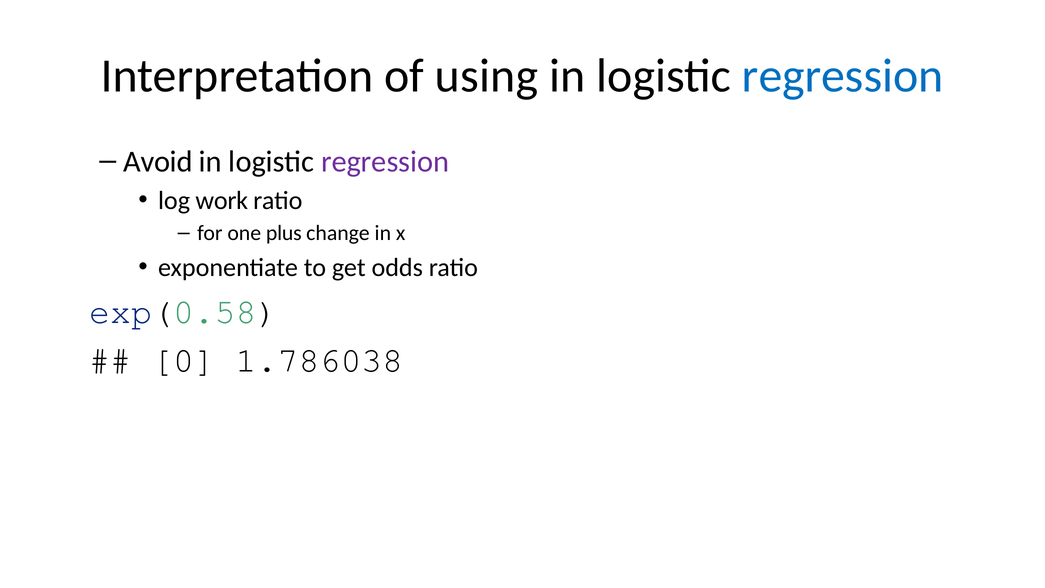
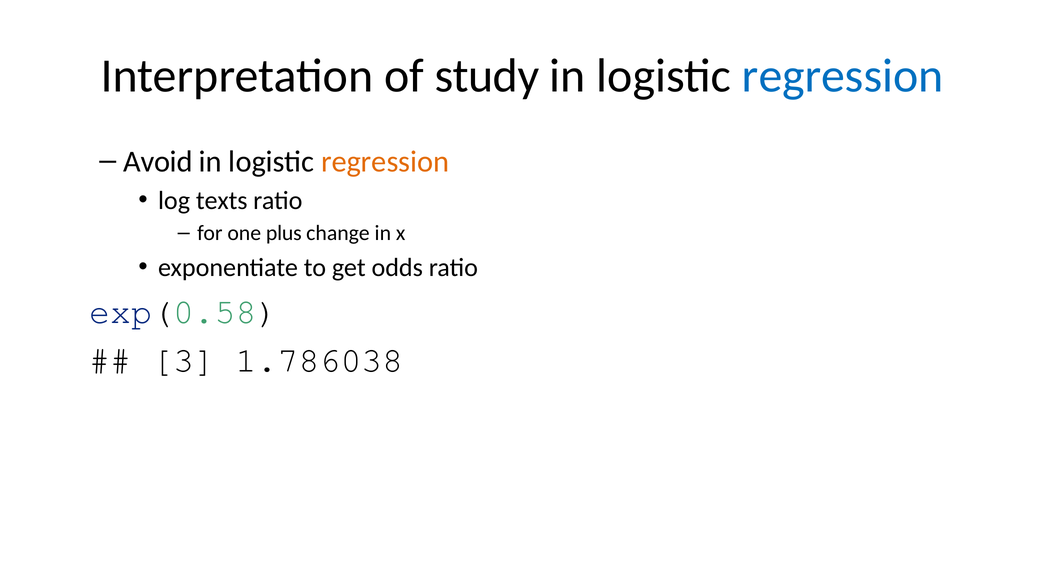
using: using -> study (487, 76)
regression colour: purple -> orange (385, 161)
work: work -> texts (222, 200)
0: 0 -> 3 (184, 360)
